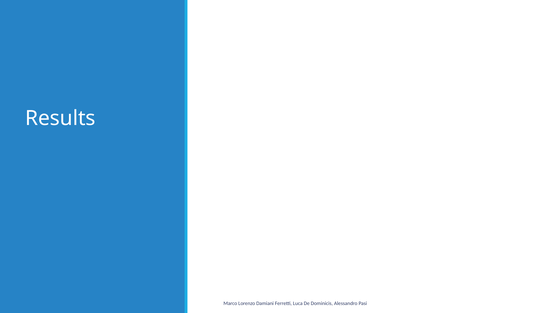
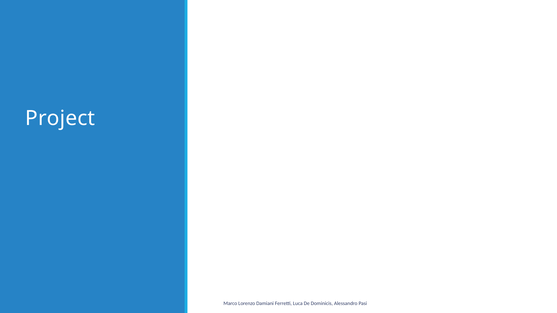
Results: Results -> Project (60, 118)
